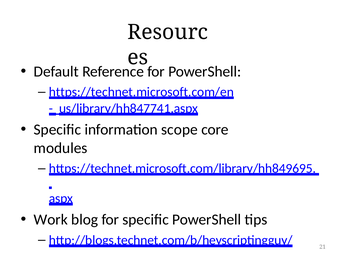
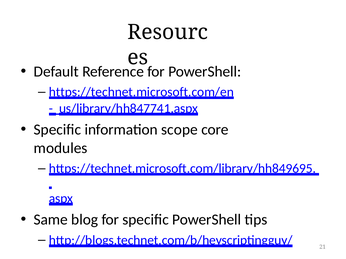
Work: Work -> Same (51, 220)
